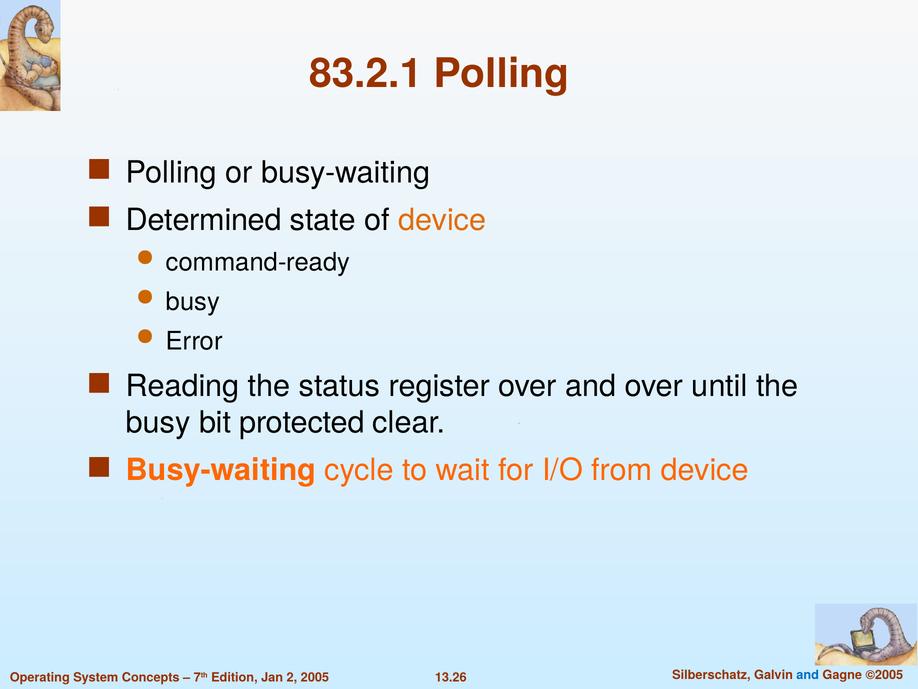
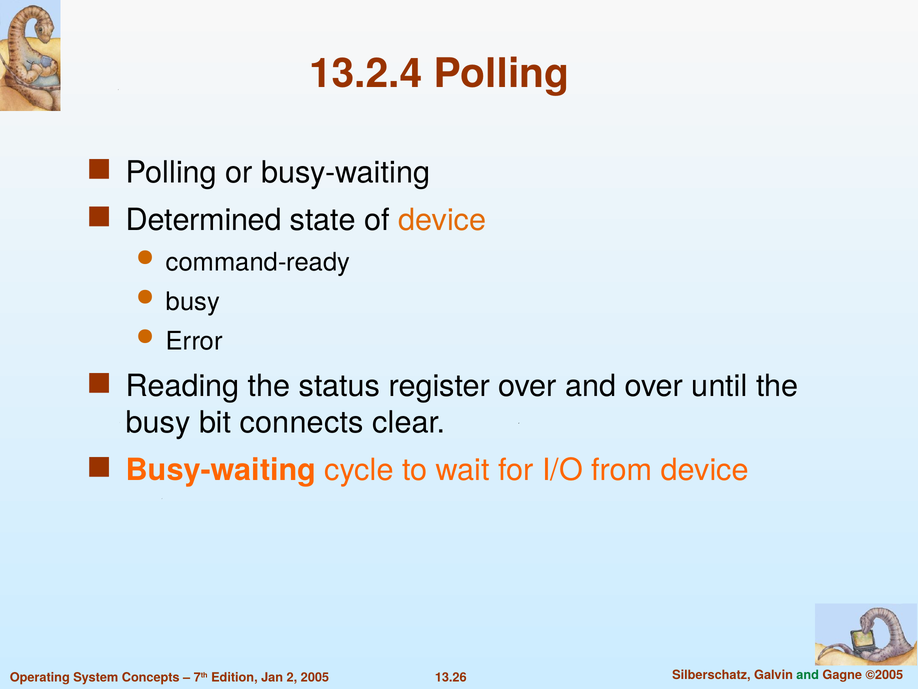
83.2.1: 83.2.1 -> 13.2.4 (366, 74)
protected: protected -> connects (302, 423)
and colour: blue -> green (808, 674)
